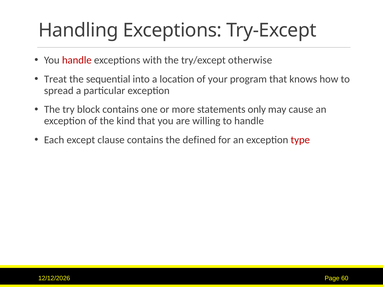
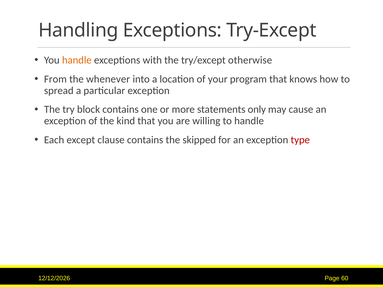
handle colour: red -> orange (77, 60)
Treat: Treat -> From (55, 79)
sequential: sequential -> whenever (108, 79)
defined: defined -> skipped (199, 140)
